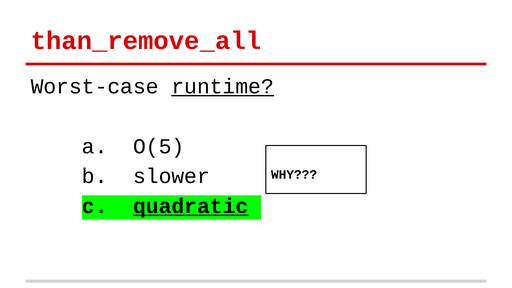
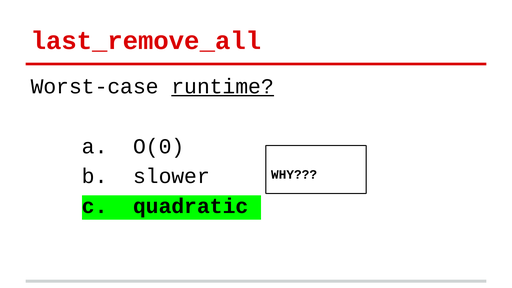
than_remove_all: than_remove_all -> last_remove_all (146, 41)
O(5: O(5 -> O(0 (159, 146)
quadratic underline: present -> none (191, 206)
